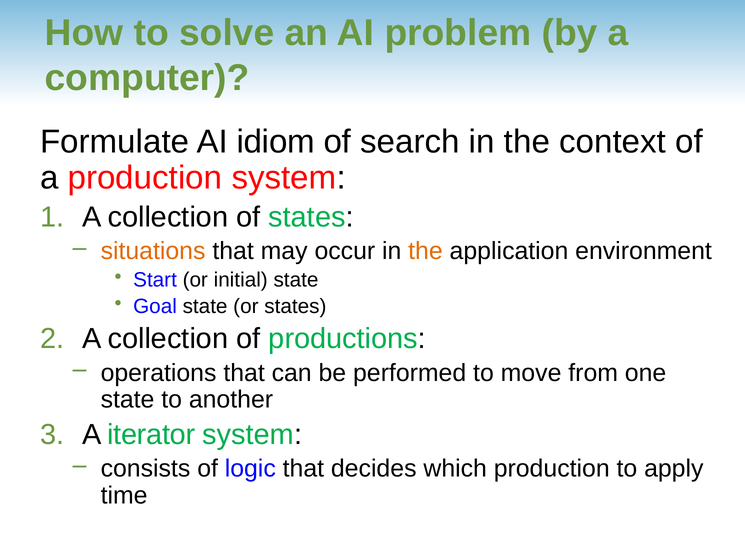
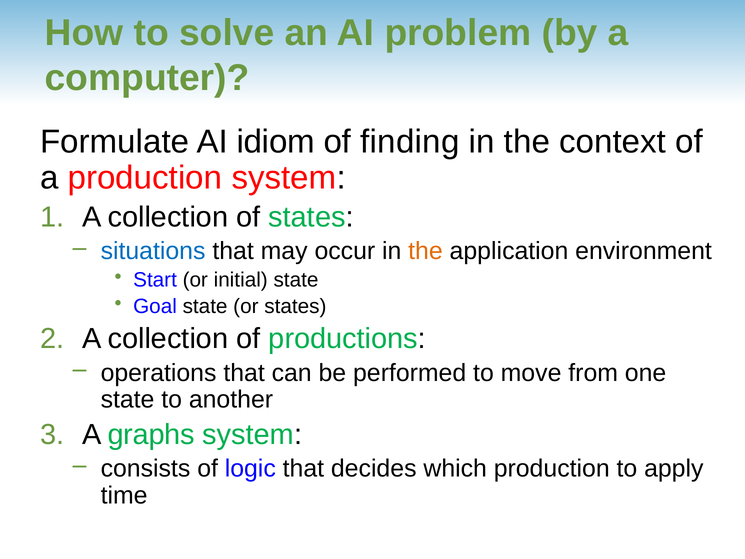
search: search -> finding (410, 142)
situations colour: orange -> blue (153, 251)
iterator: iterator -> graphs (151, 434)
